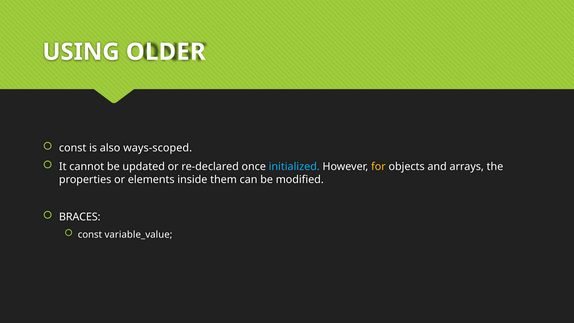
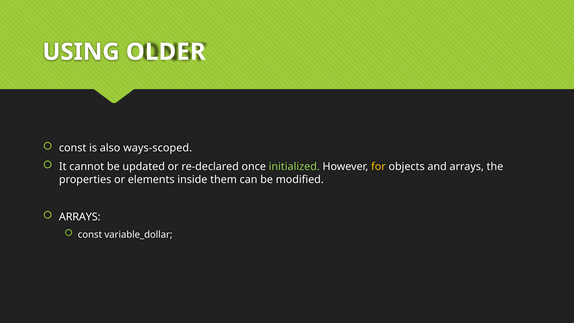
initialized colour: light blue -> light green (294, 167)
BRACES: BRACES -> ARRAYS (80, 217)
variable_value: variable_value -> variable_dollar (138, 235)
